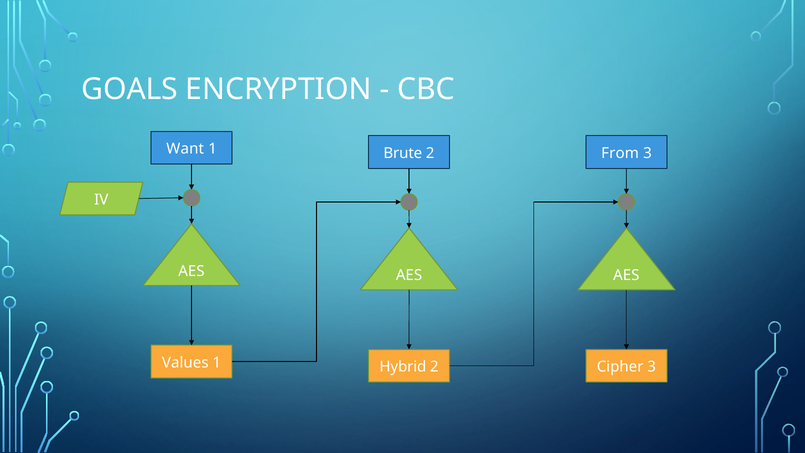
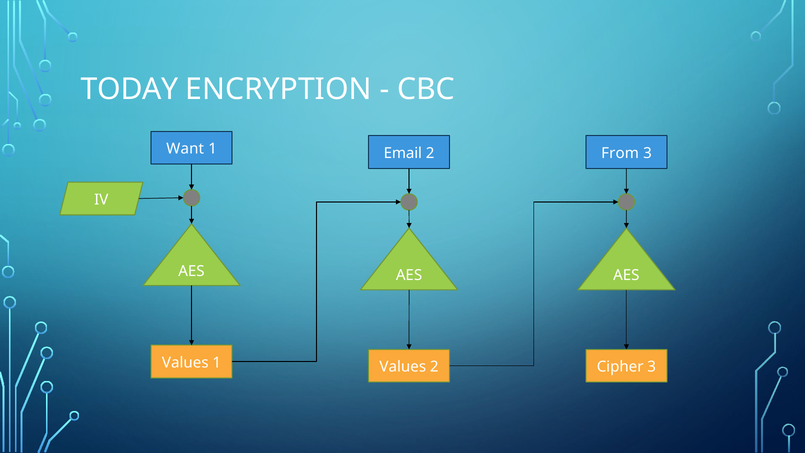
GOALS: GOALS -> TODAY (130, 89)
Brute: Brute -> Email (403, 153)
Hybrid: Hybrid -> Values (403, 367)
